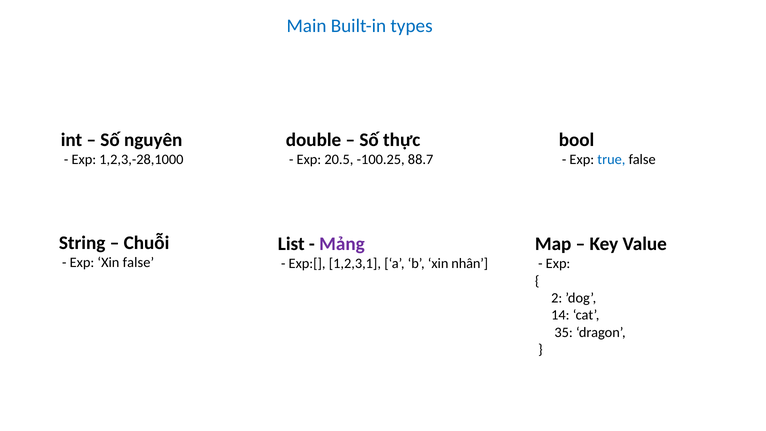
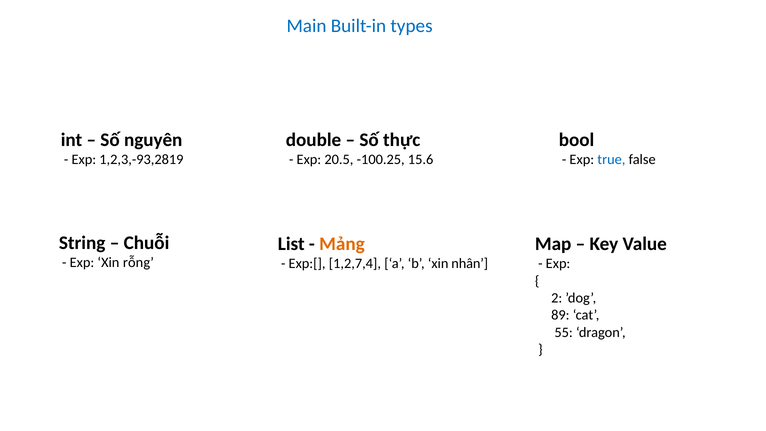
1,2,3,-28,1000: 1,2,3,-28,1000 -> 1,2,3,-93,2819 (141, 160)
88.7: 88.7 -> 15.6 (421, 160)
Mảng colour: purple -> orange (342, 244)
Xin false: false -> rỗng (138, 263)
1,2,3,1: 1,2,3,1 -> 1,2,7,4 (355, 263)
14: 14 -> 89 (560, 315)
35: 35 -> 55 (564, 332)
